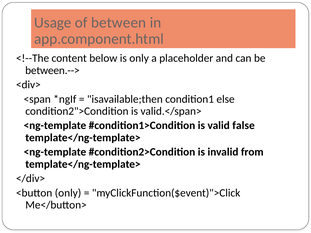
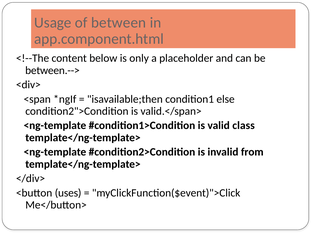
false: false -> class (244, 126)
<button only: only -> uses (68, 193)
